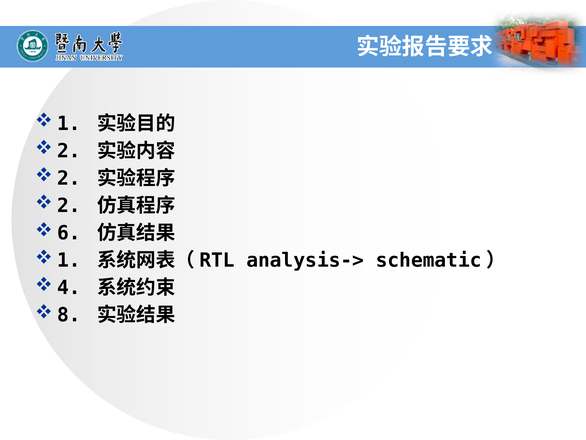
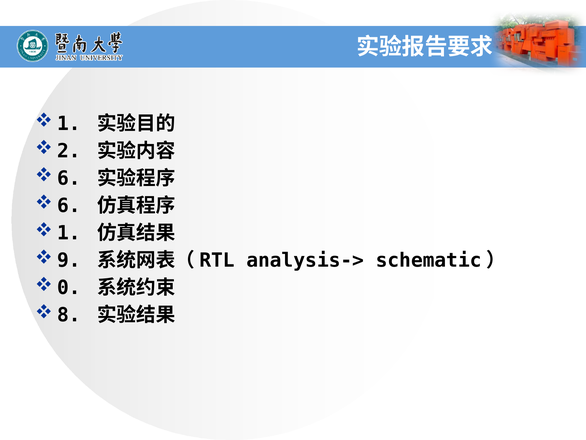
2: 2 -> 6 (69, 178)
2: 2 -> 6 (69, 205)
6: 6 -> 1 (69, 233)
1: 1 -> 9 (69, 260)
4: 4 -> 0 (69, 287)
